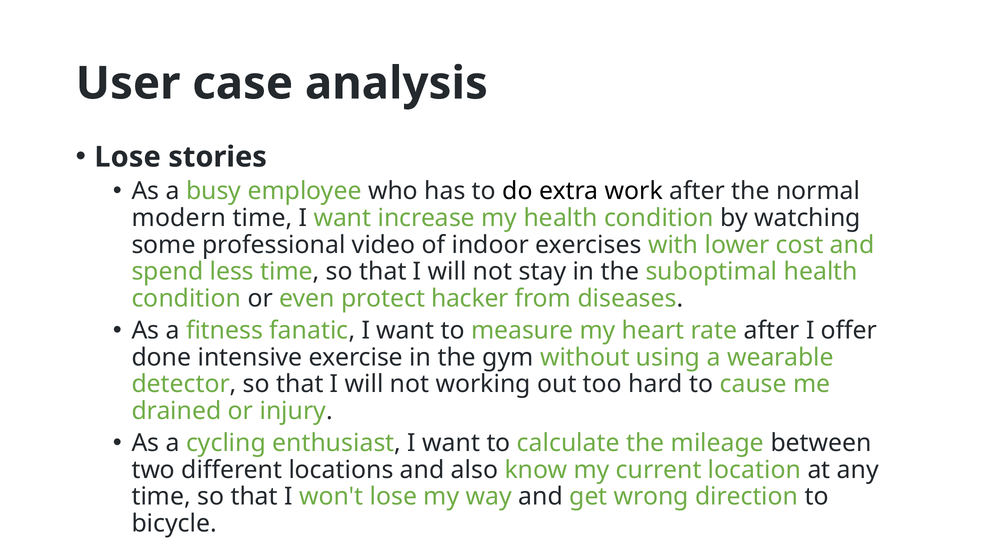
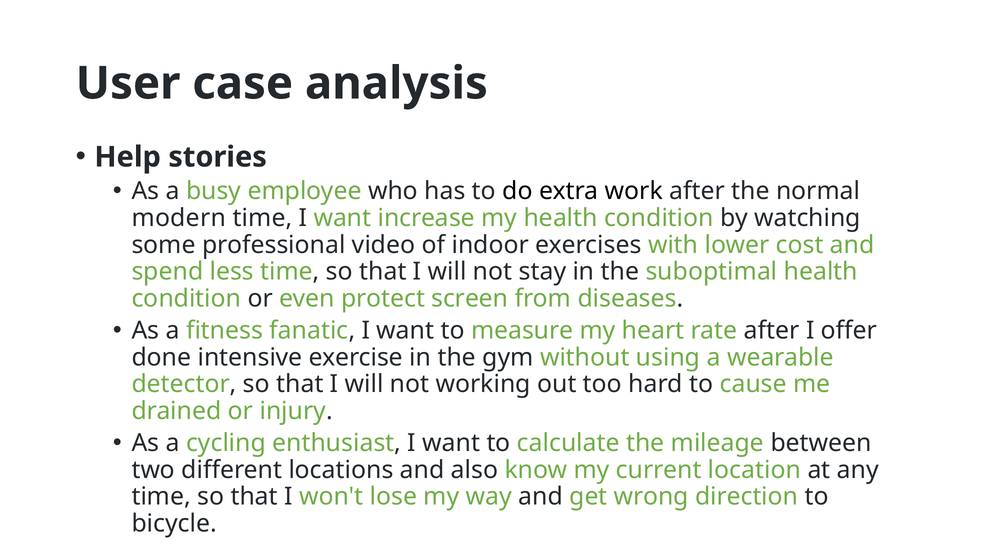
Lose: Lose -> Help (128, 157)
hacker: hacker -> screen (470, 298)
